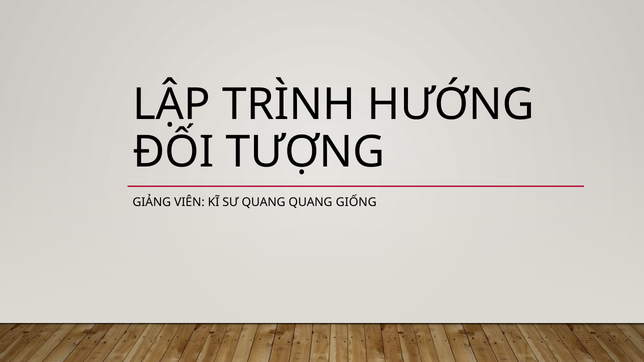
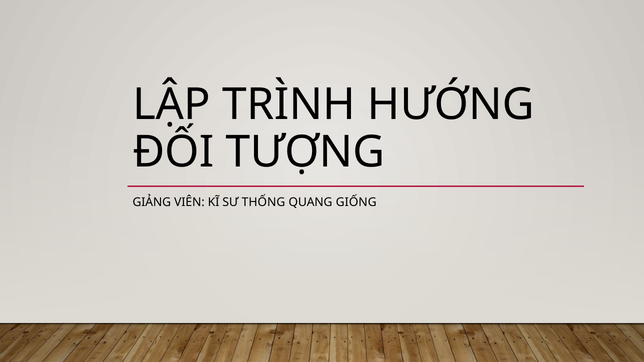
SƯ QUANG: QUANG -> THỐNG (263, 202)
